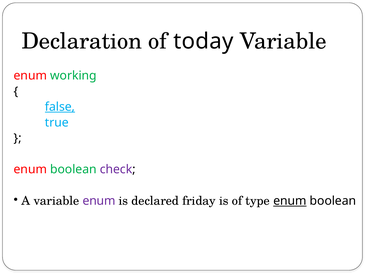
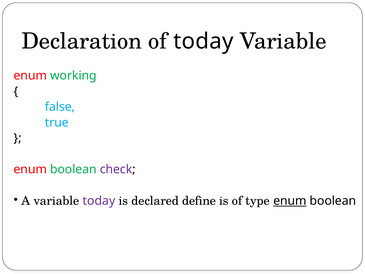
false underline: present -> none (60, 107)
A variable enum: enum -> today (99, 201)
friday: friday -> define (199, 201)
